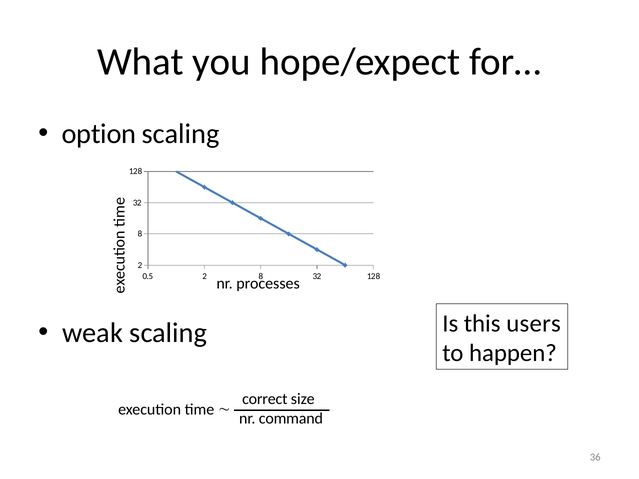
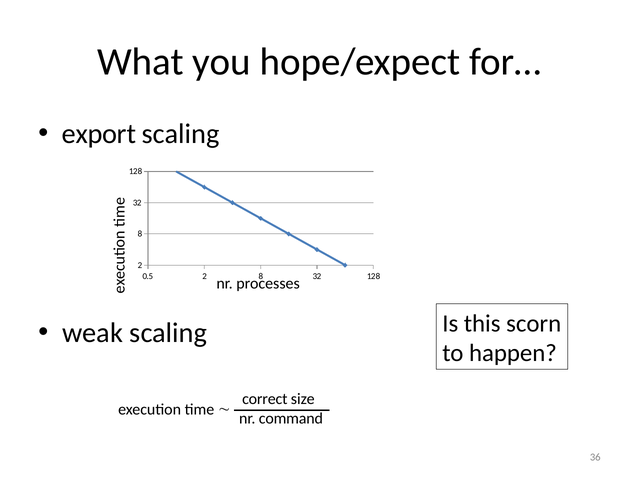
option: option -> export (99, 134)
users: users -> scorn (534, 324)
